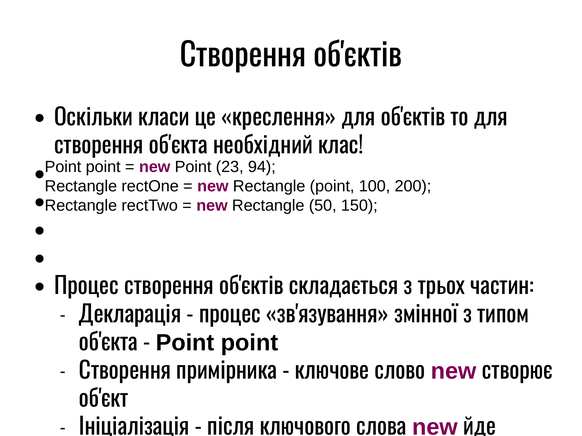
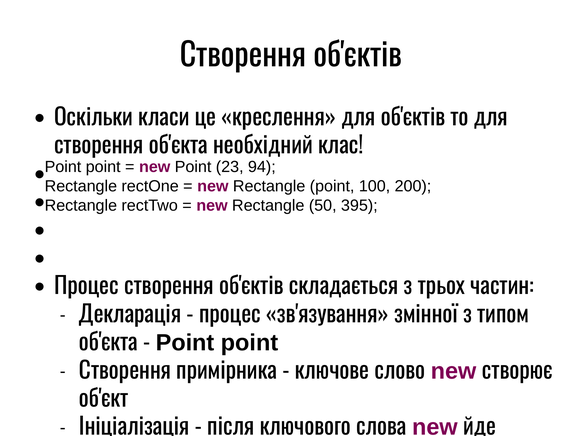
150: 150 -> 395 (359, 206)
